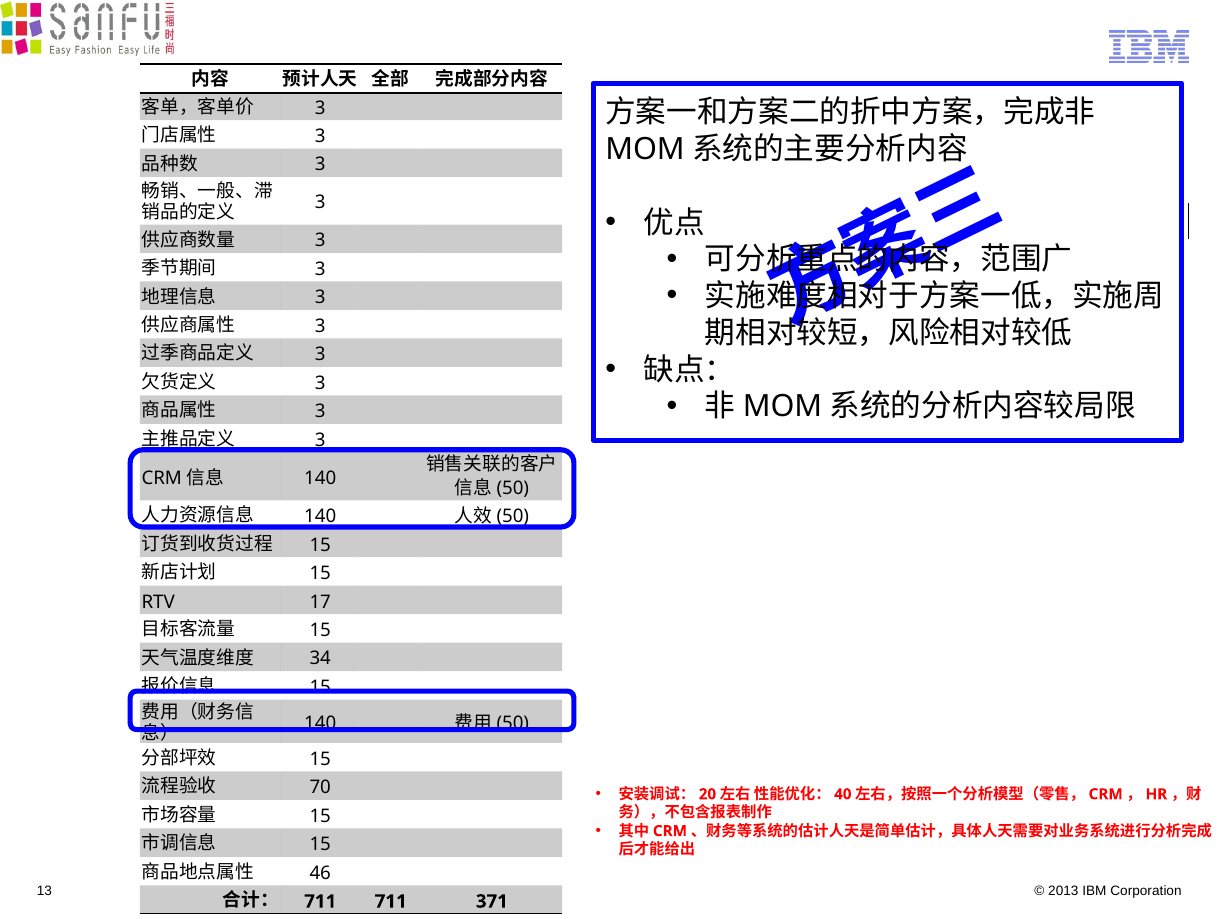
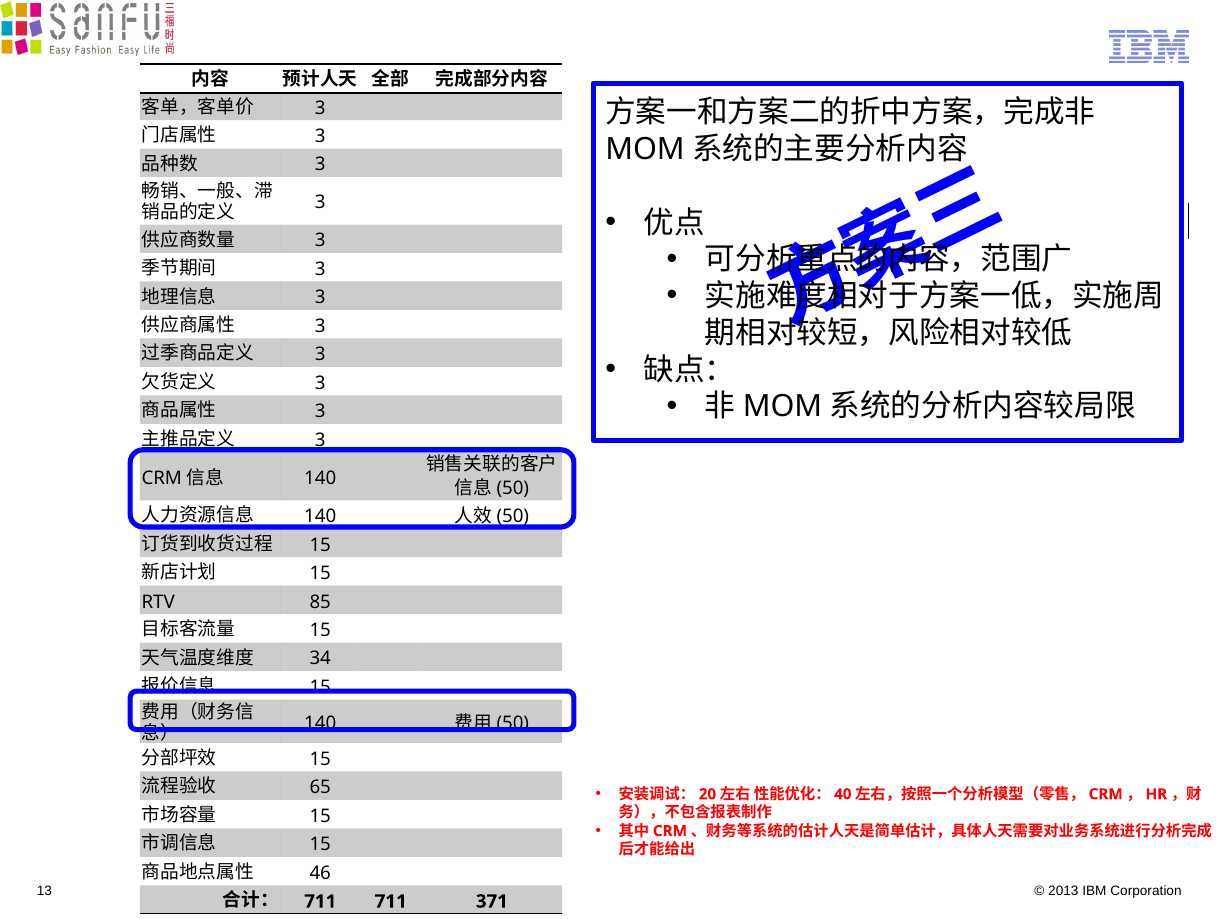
17: 17 -> 85 (320, 602)
70: 70 -> 65 (320, 787)
